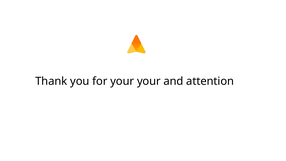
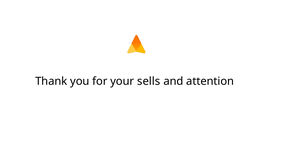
your your: your -> sells (149, 81)
